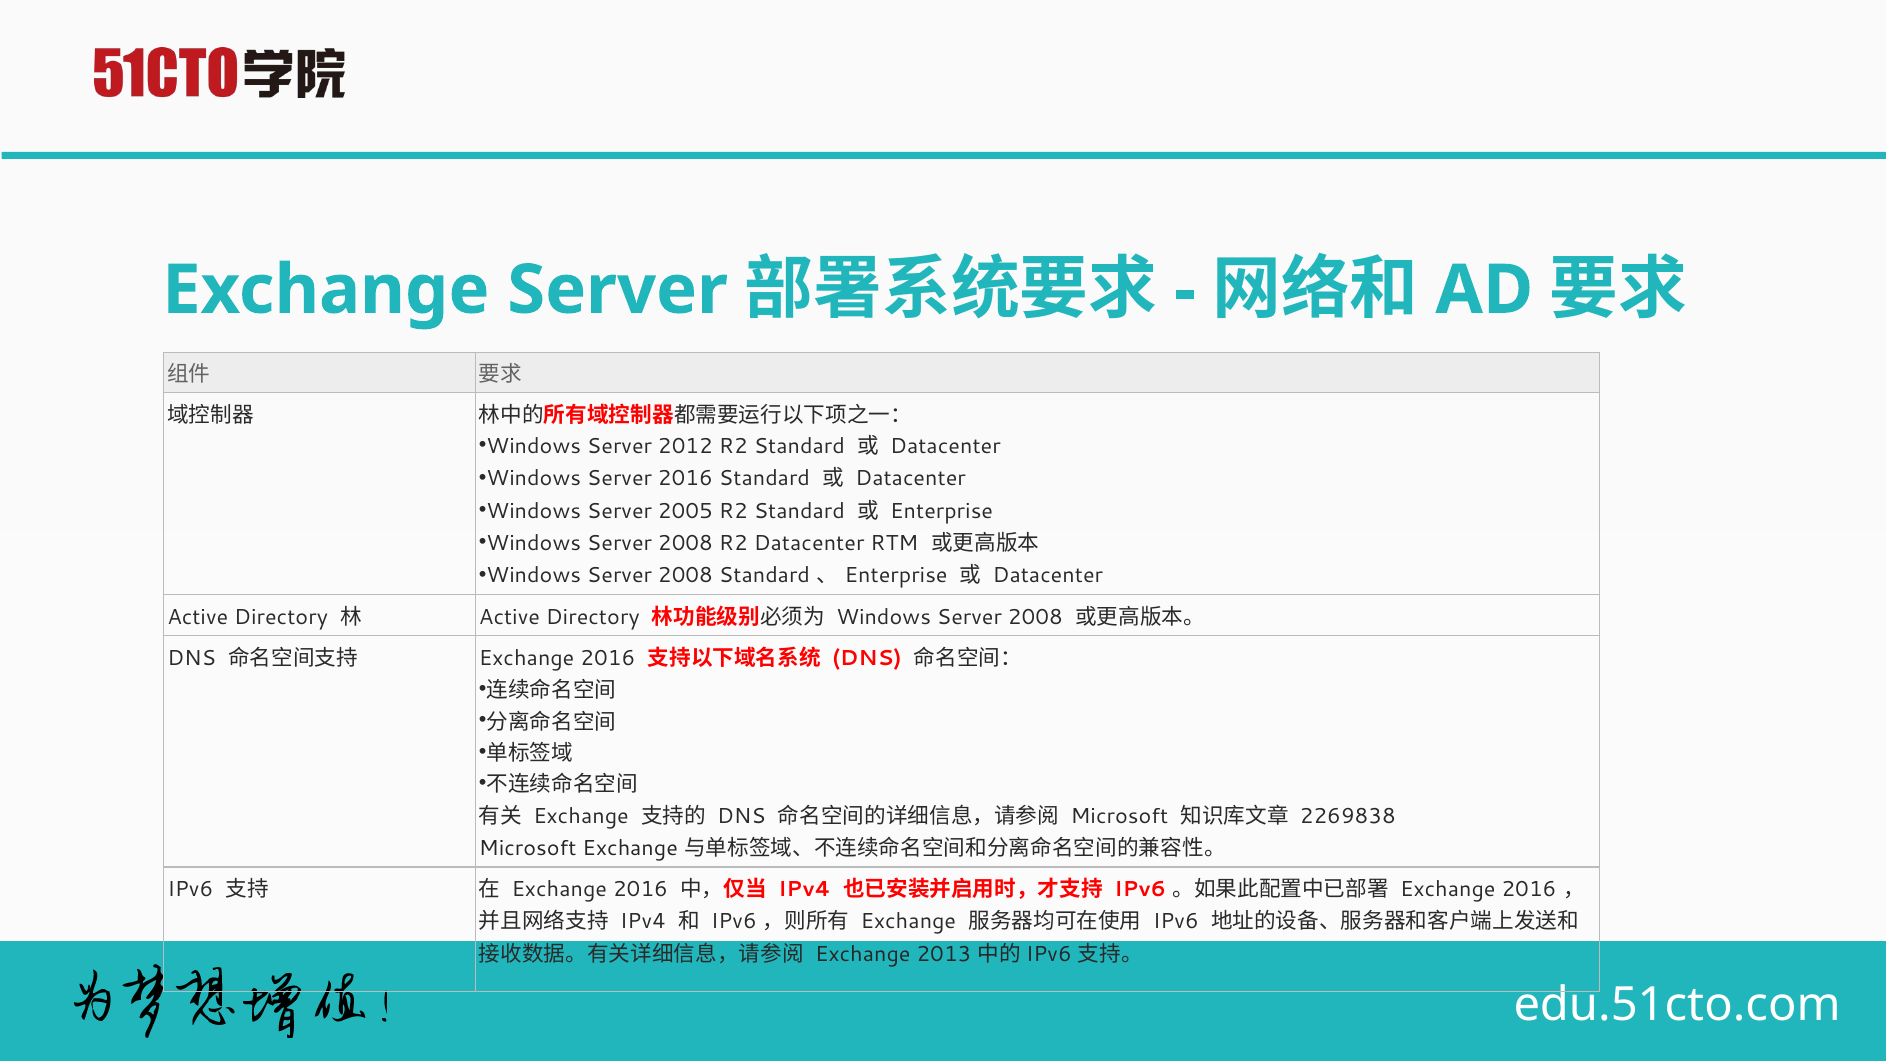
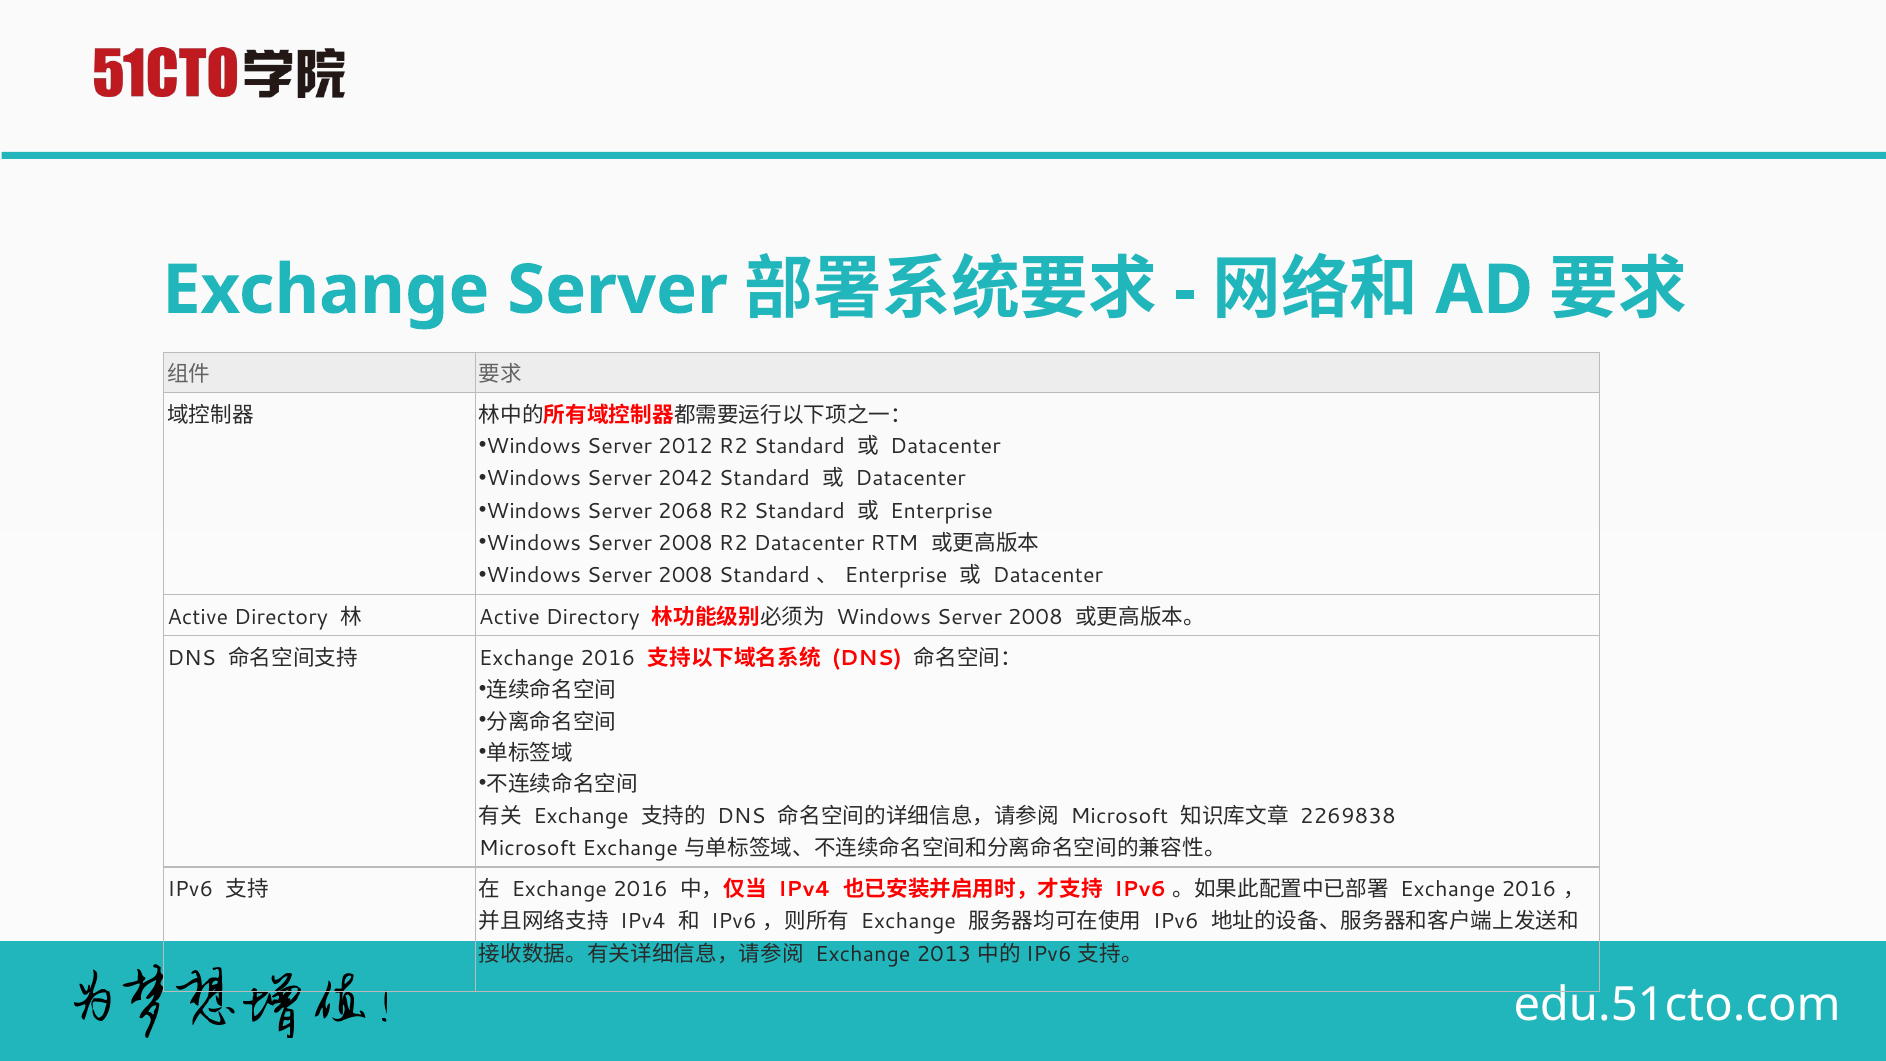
Server 2016: 2016 -> 2042 (685, 479)
2005: 2005 -> 2068 (685, 511)
